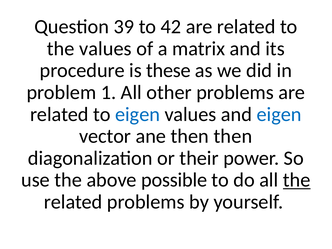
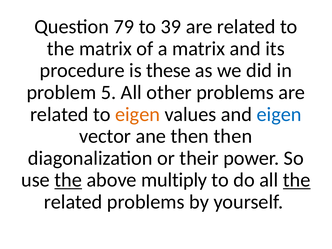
39: 39 -> 79 (124, 27)
42: 42 -> 39 (171, 27)
the values: values -> matrix (105, 49)
1: 1 -> 5 (108, 92)
eigen colour: blue -> orange (138, 114)
the underline: none -> present (68, 180)
possible: possible -> multiply (174, 180)
